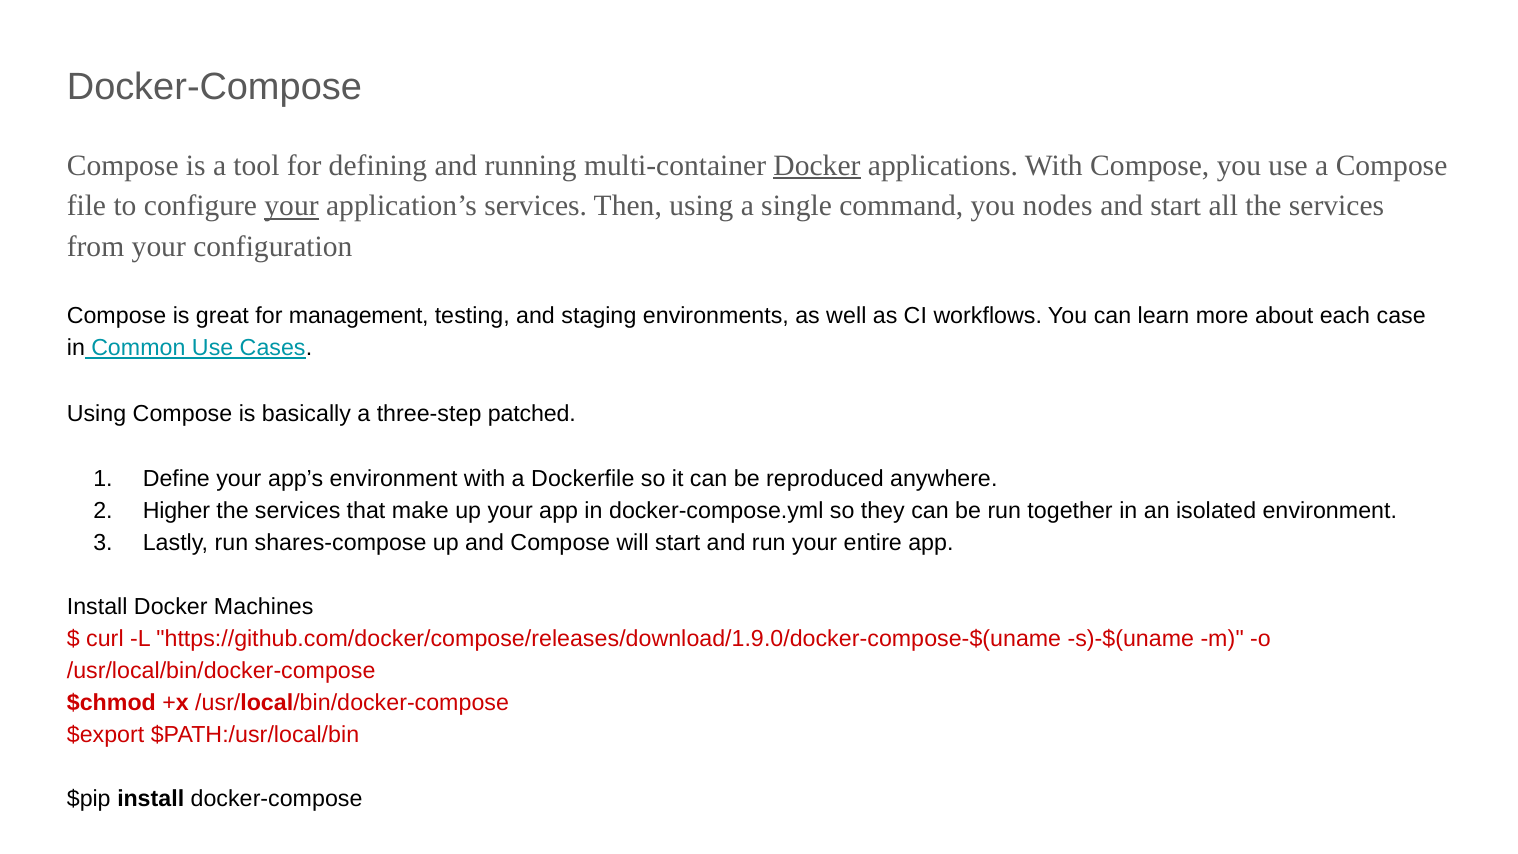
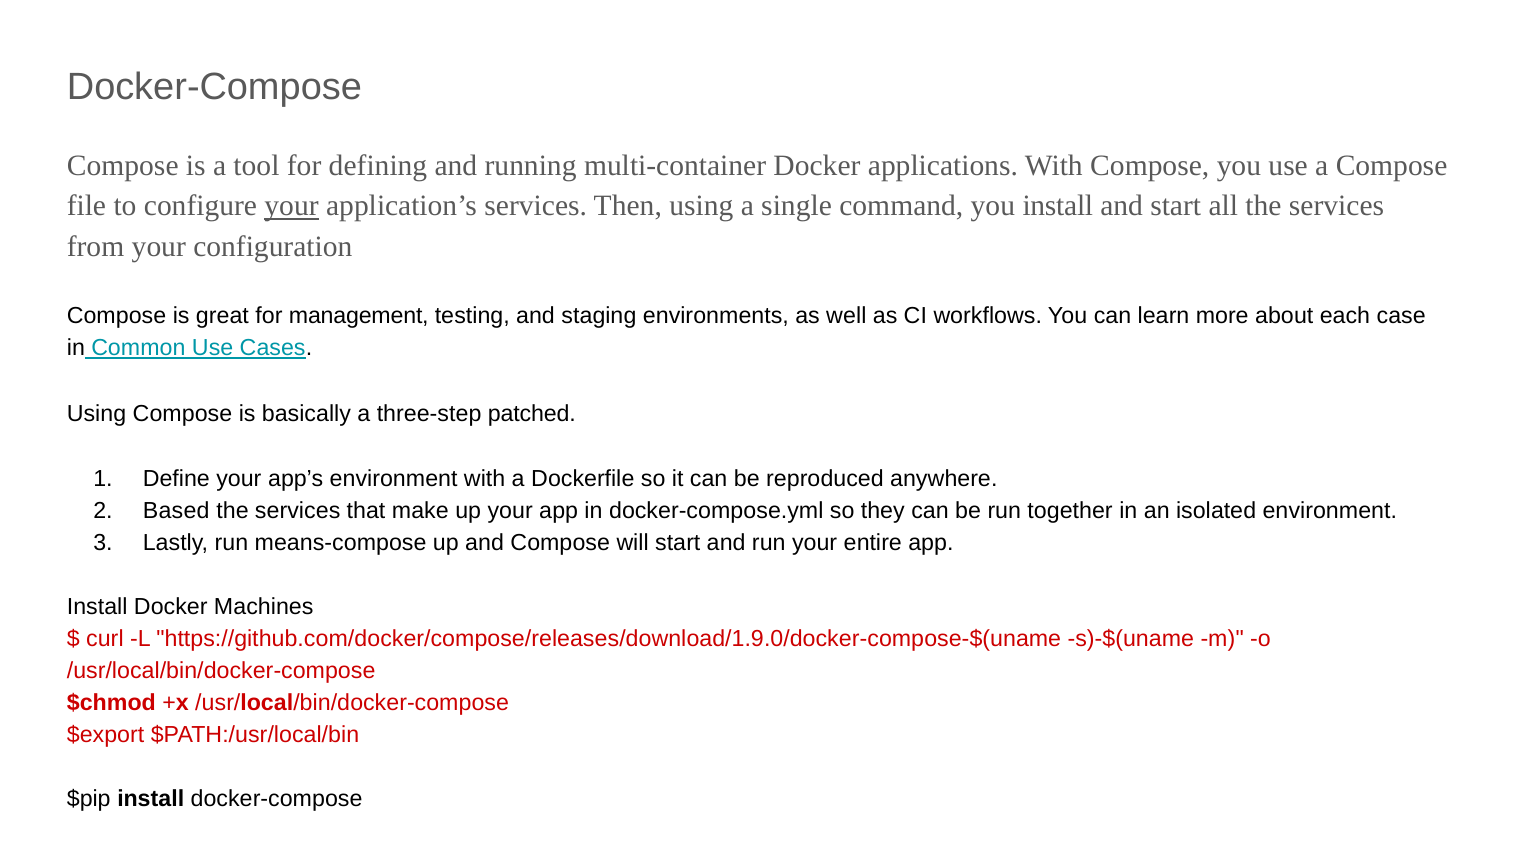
Docker underline: present -> none (817, 165)
you nodes: nodes -> install (1058, 206)
Higher: Higher -> Based (176, 511)
shares-compose: shares-compose -> means-compose (341, 543)
